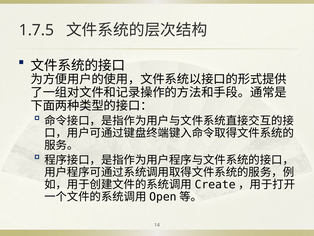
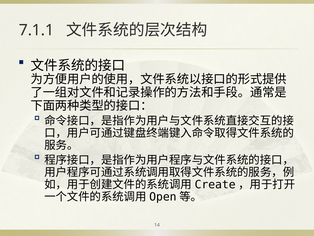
1.7.5: 1.7.5 -> 7.1.1 (36, 30)
